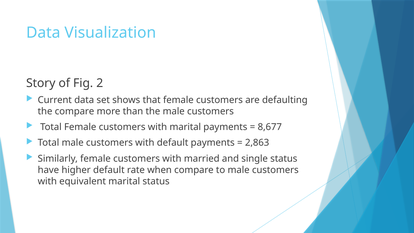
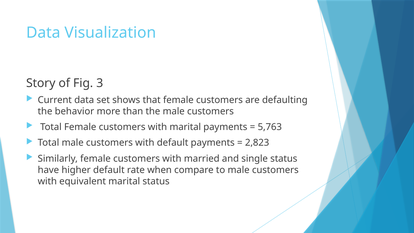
2: 2 -> 3 (100, 83)
the compare: compare -> behavior (74, 111)
8,677: 8,677 -> 5,763 (270, 127)
2,863: 2,863 -> 2,823 (257, 143)
